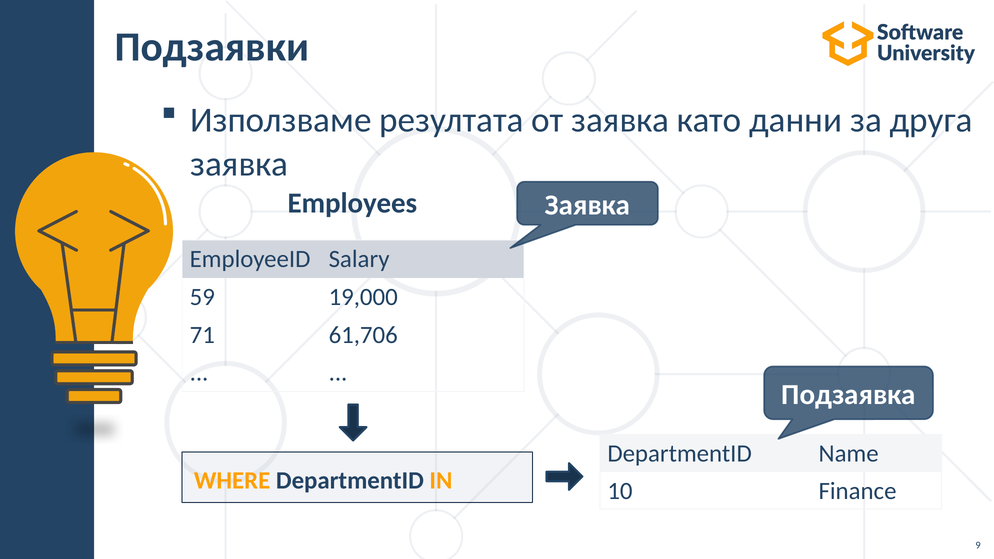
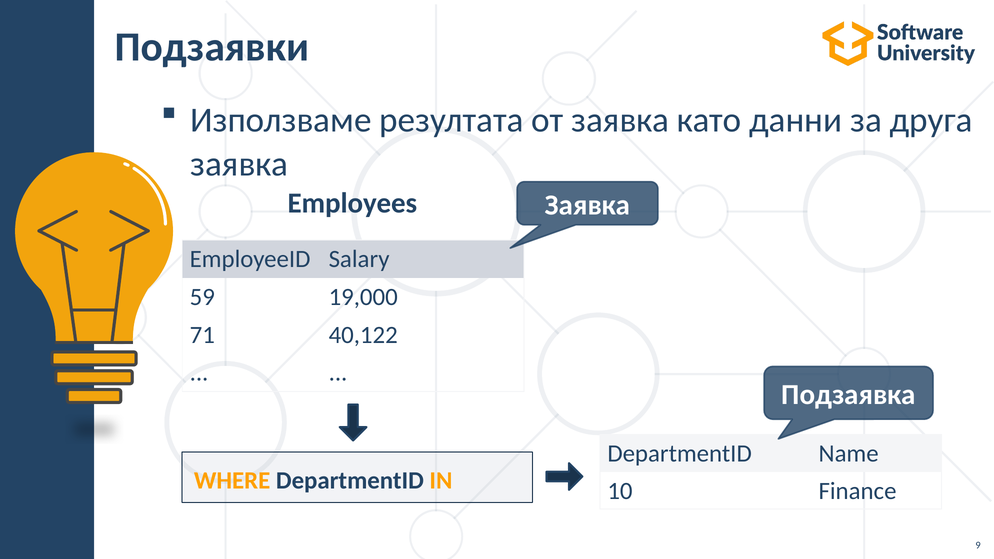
61,706: 61,706 -> 40,122 (363, 335)
